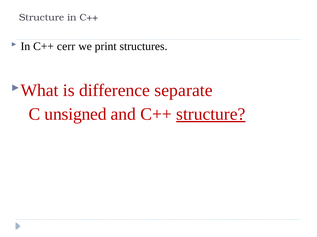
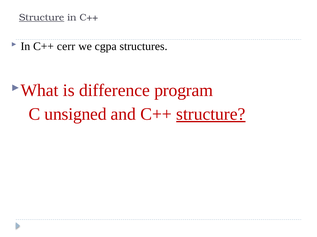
Structure underline: none -> present (42, 18)
print: print -> cgpa (106, 46)
separate: separate -> program (184, 91)
